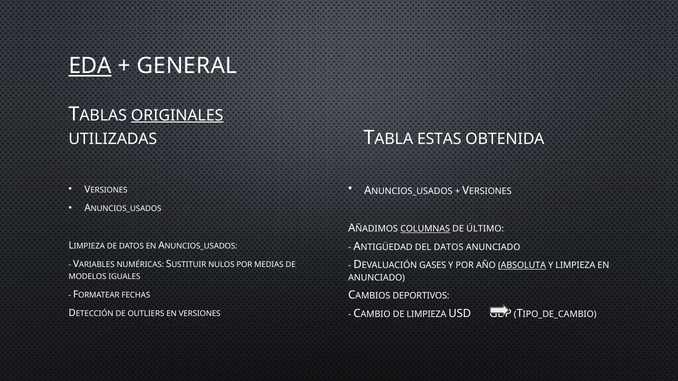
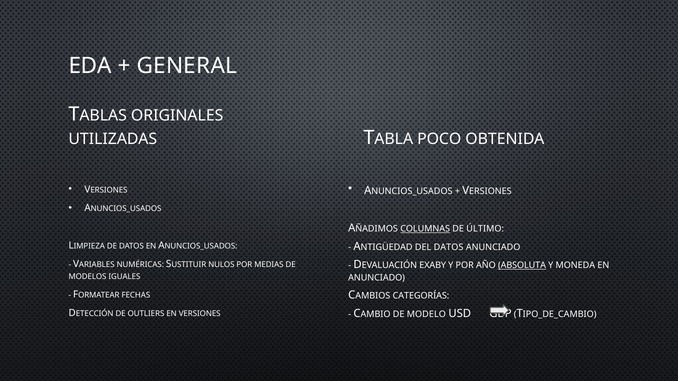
EDA underline: present -> none (90, 66)
ORIGINALES underline: present -> none (177, 116)
ESTAS: ESTAS -> POCO (439, 139)
GASES: GASES -> EXABY (433, 266)
Y LIMPIEZA: LIMPIEZA -> MONEDA (575, 266)
DEPORTIVOS: DEPORTIVOS -> CATEGORÍAS (421, 296)
DE LIMPIEZA: LIMPIEZA -> MODELO (426, 314)
